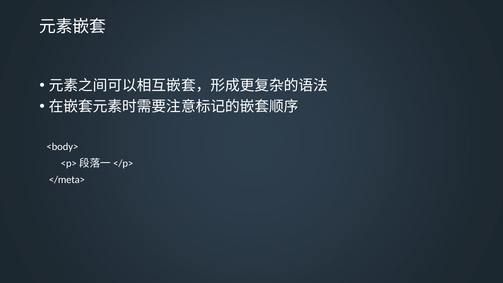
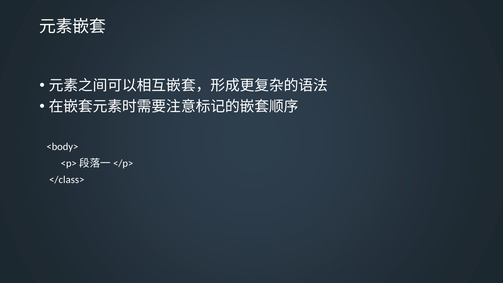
</meta>: </meta> -> </class> (67, 180)
